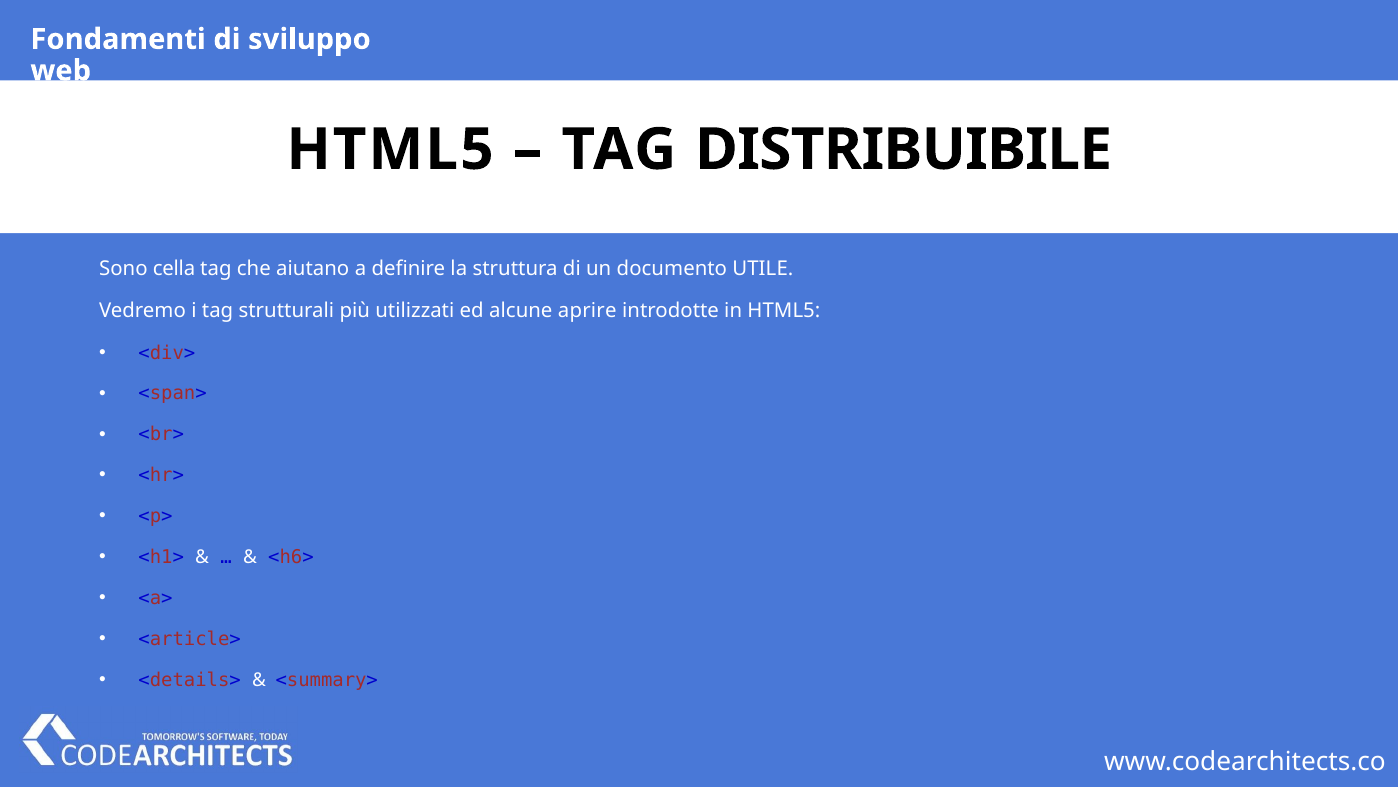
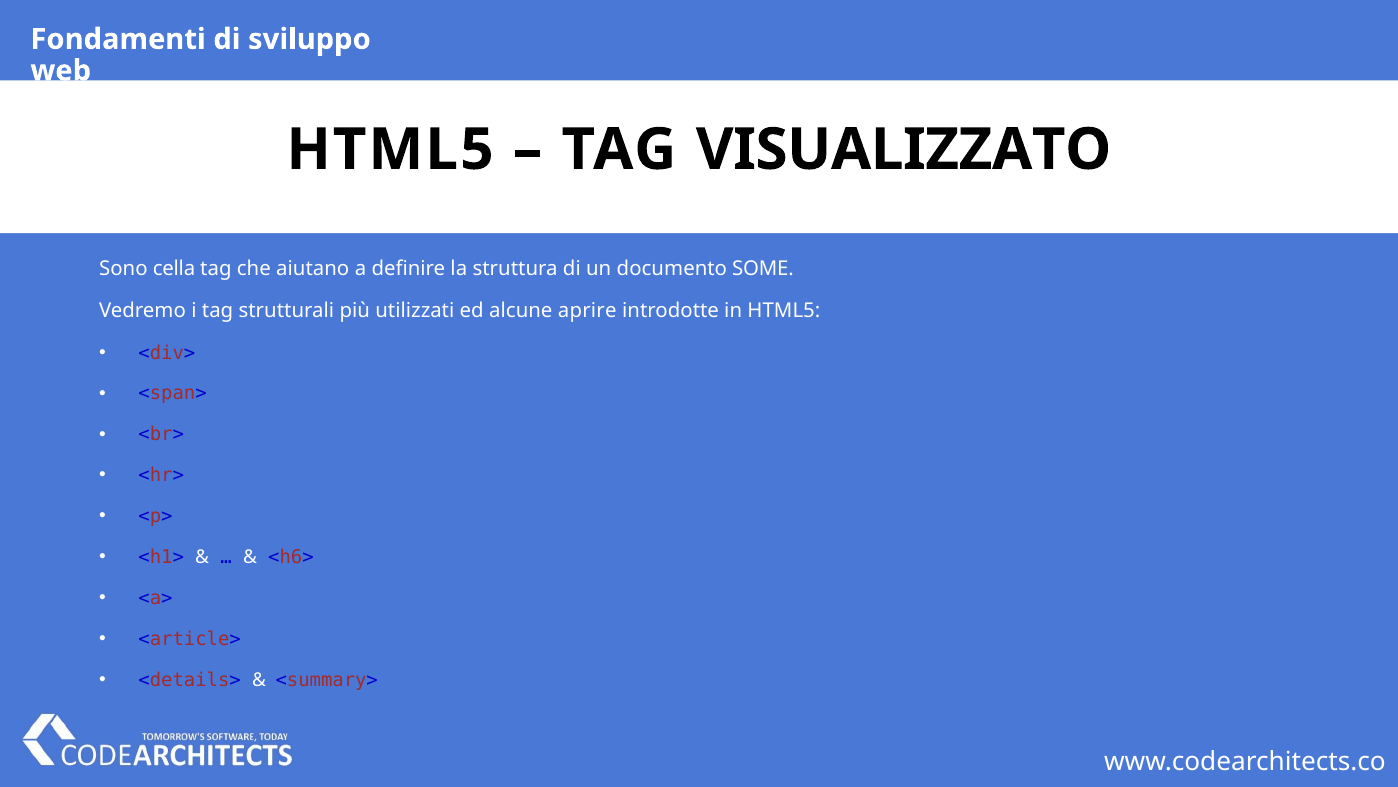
DISTRIBUIBILE: DISTRIBUIBILE -> VISUALIZZATO (904, 150)
UTILE: UTILE -> SOME (763, 268)
